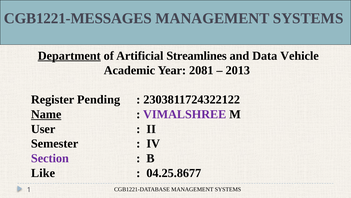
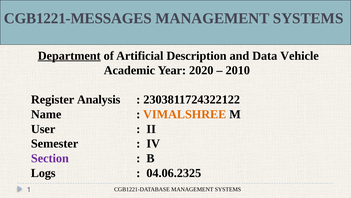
Streamlines: Streamlines -> Description (197, 56)
2081: 2081 -> 2020 (201, 70)
2013: 2013 -> 2010 (238, 70)
Pending: Pending -> Analysis (99, 99)
Name underline: present -> none (46, 114)
VIMALSHREE colour: purple -> orange (185, 114)
Like: Like -> Logs (43, 173)
04.25.8677: 04.25.8677 -> 04.06.2325 (174, 173)
